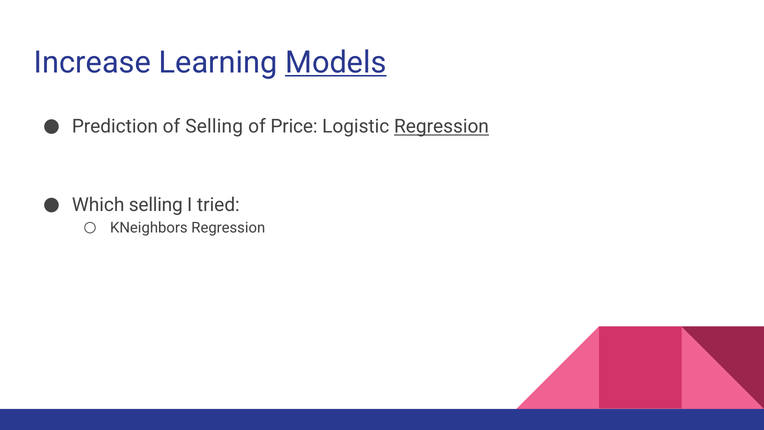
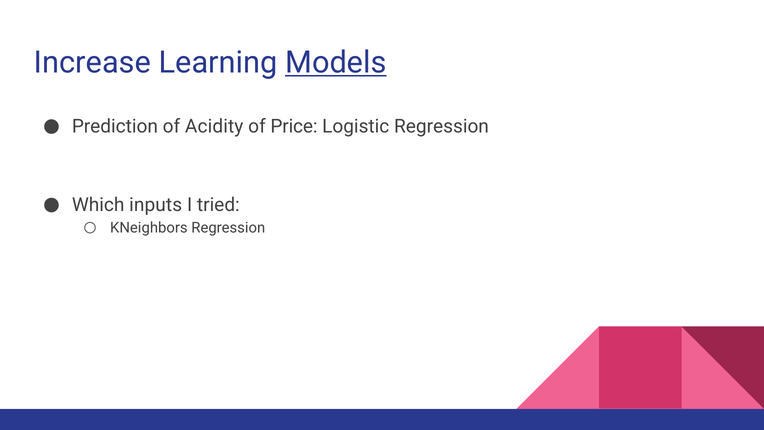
of Selling: Selling -> Acidity (214, 127)
Regression underline: present -> none (442, 127)
Which selling: selling -> inputs (156, 205)
